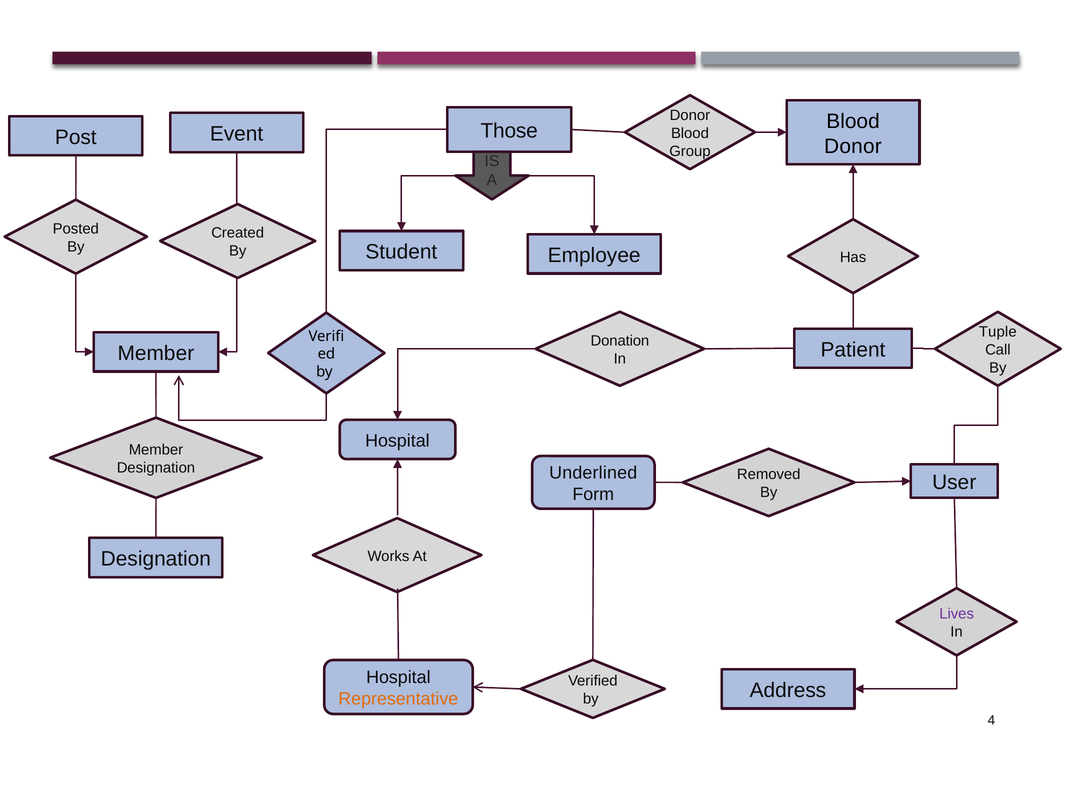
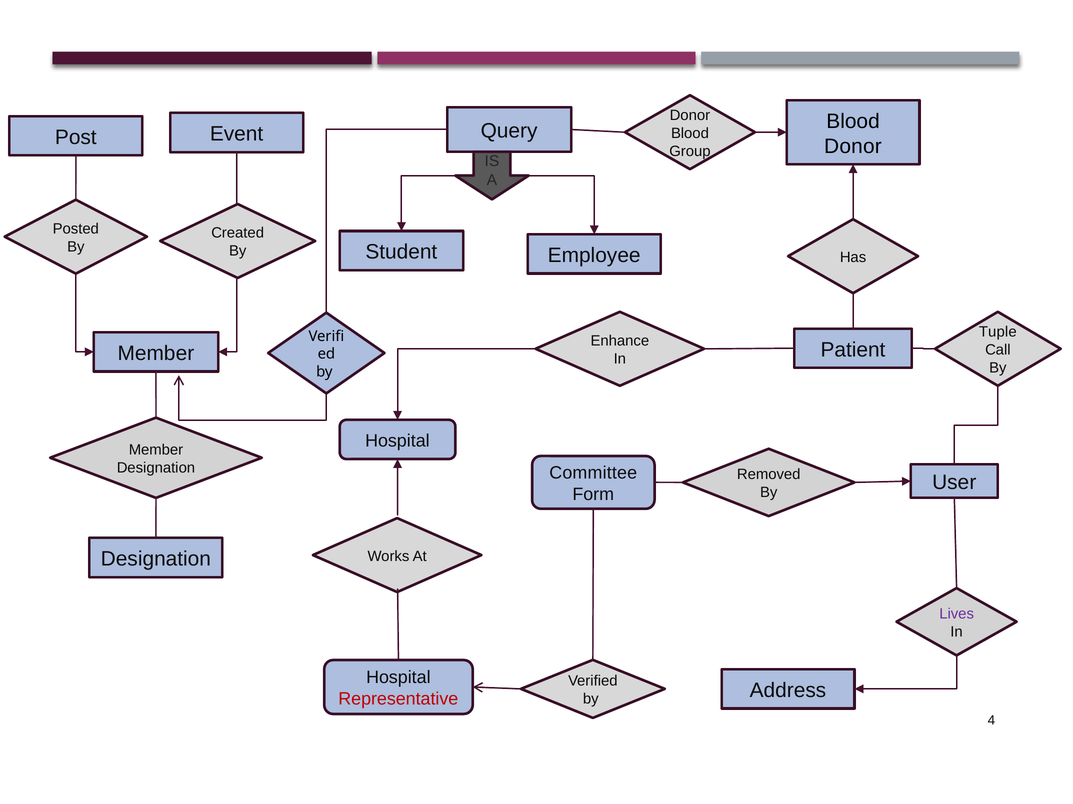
Those: Those -> Query (509, 131)
Donation: Donation -> Enhance (620, 341)
Underlined: Underlined -> Committee (593, 473)
Representative colour: orange -> red (398, 700)
